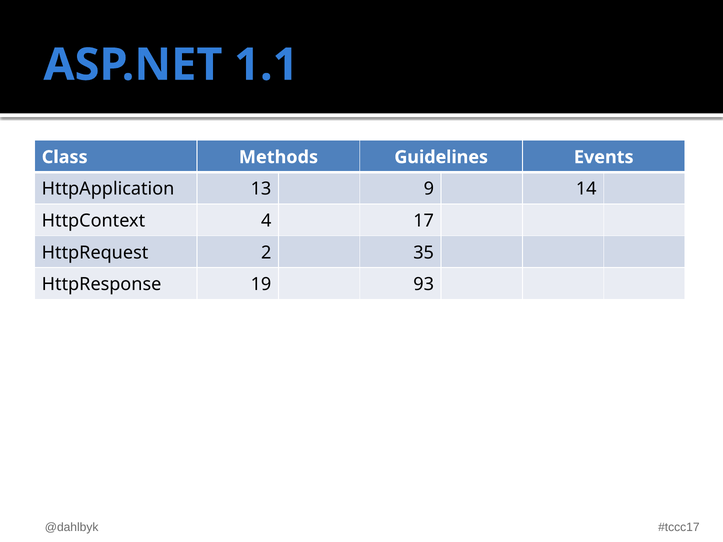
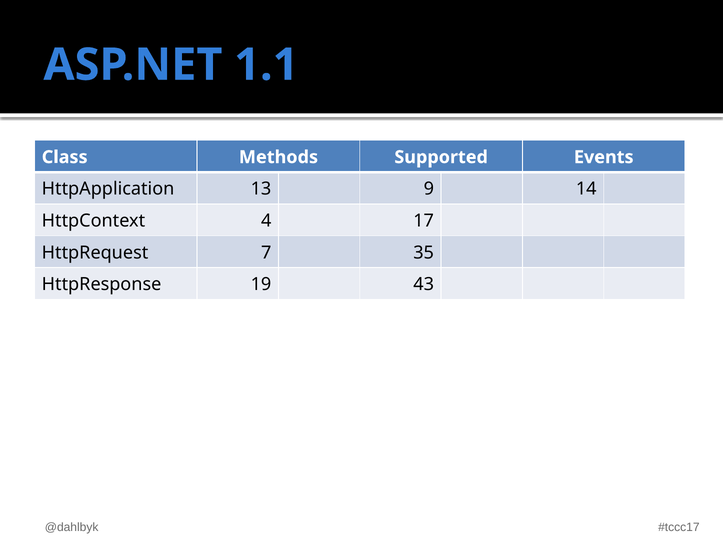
Guidelines: Guidelines -> Supported (441, 157)
2: 2 -> 7 (266, 253)
93: 93 -> 43 (424, 285)
